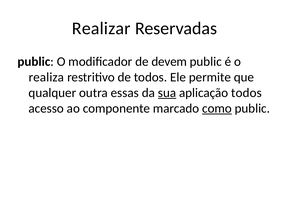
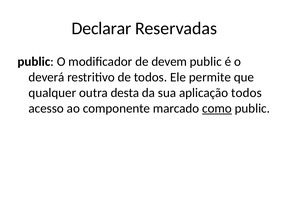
Realizar: Realizar -> Declarar (101, 28)
realiza: realiza -> deverá (46, 77)
essas: essas -> desta (125, 93)
sua underline: present -> none (167, 93)
